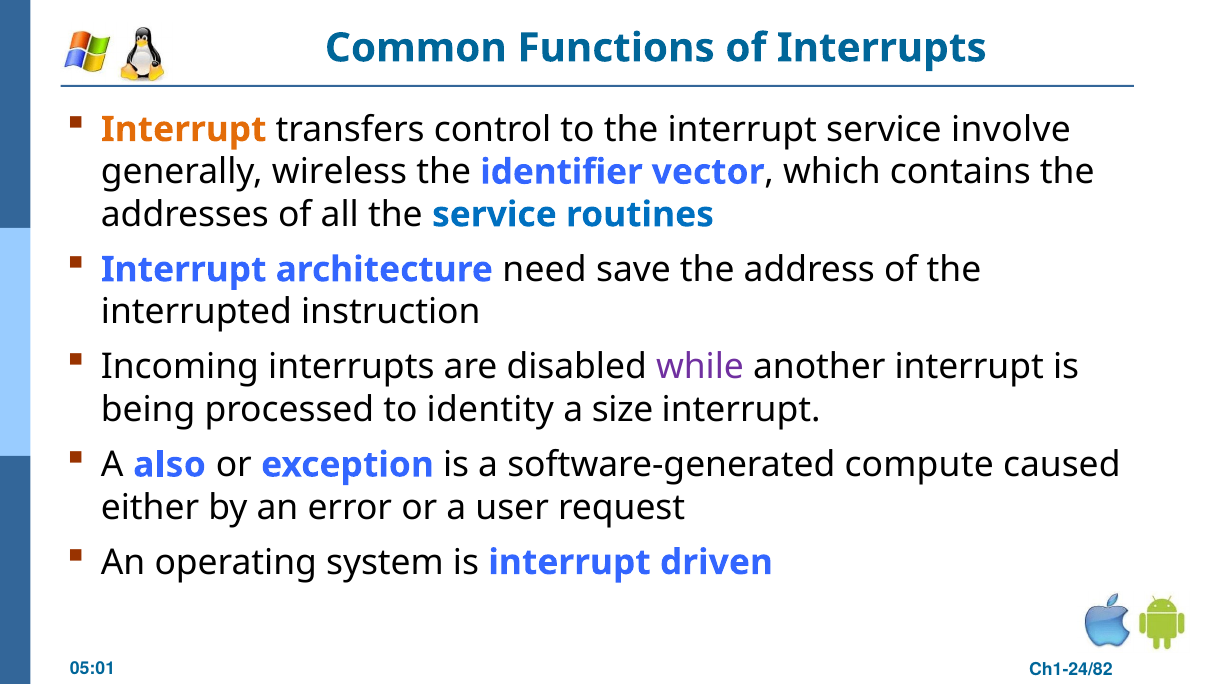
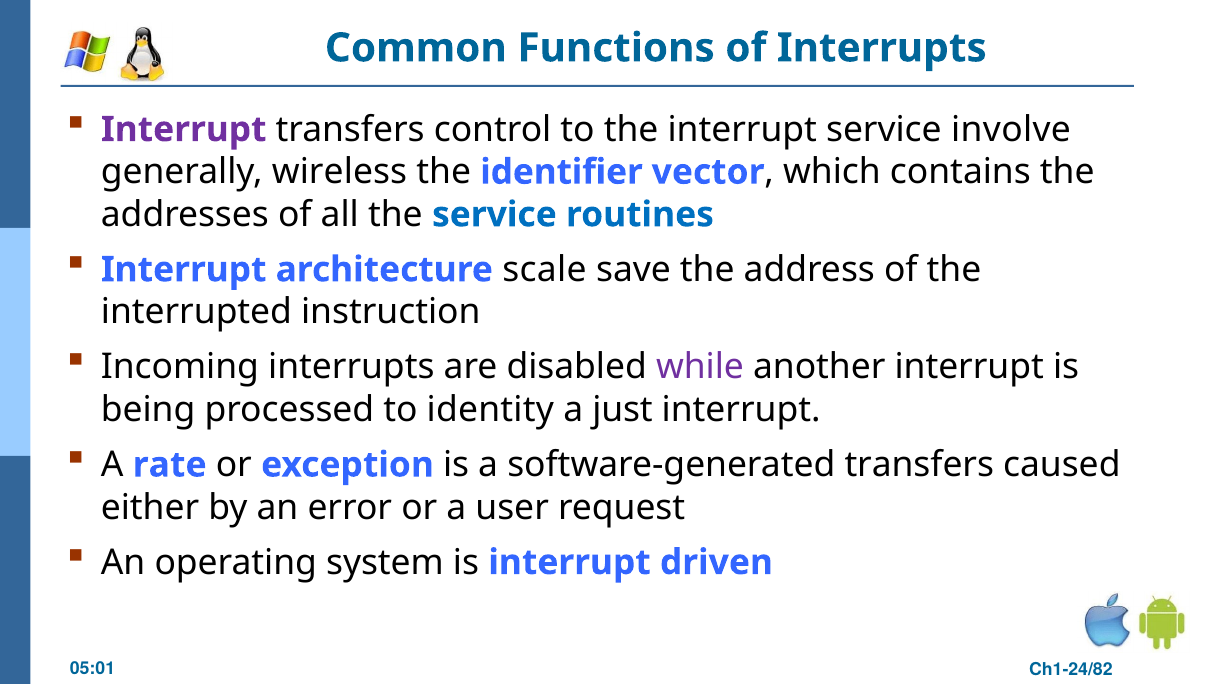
Interrupt colour: orange -> purple (184, 129)
need: need -> scale (545, 269)
size: size -> just (623, 409)
also: also -> rate (170, 464)
software-generated compute: compute -> transfers (919, 464)
